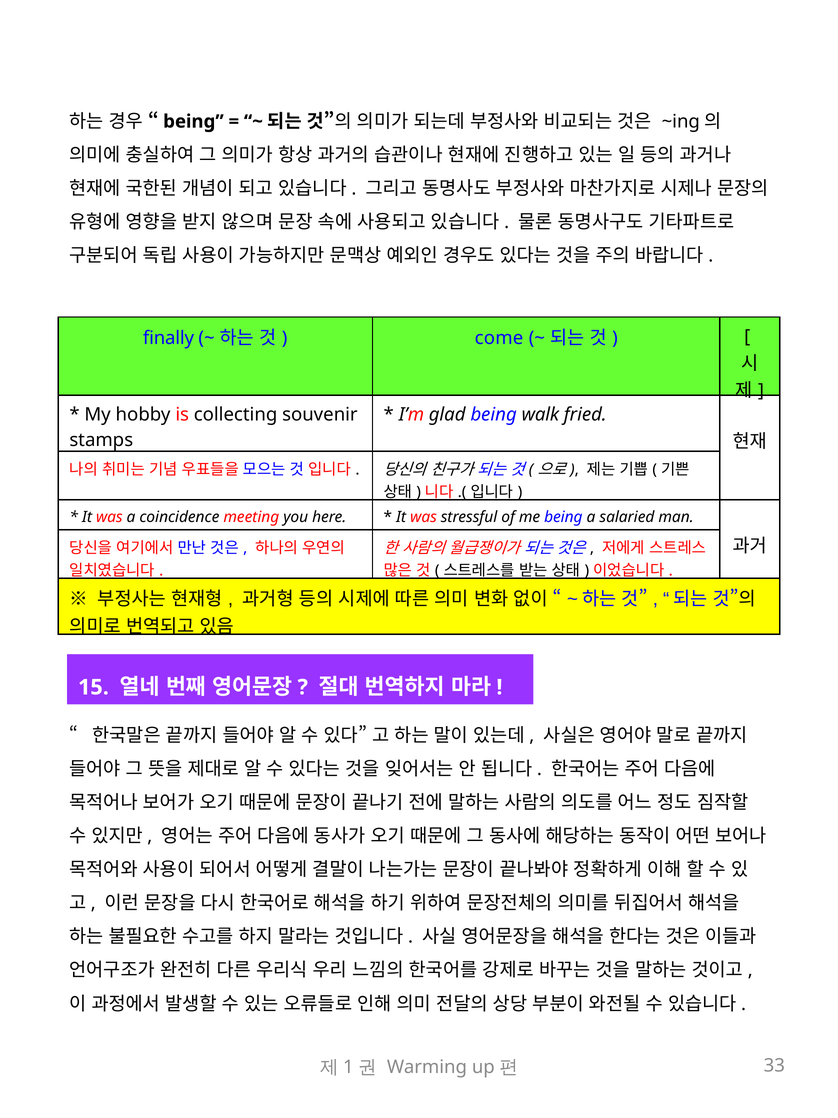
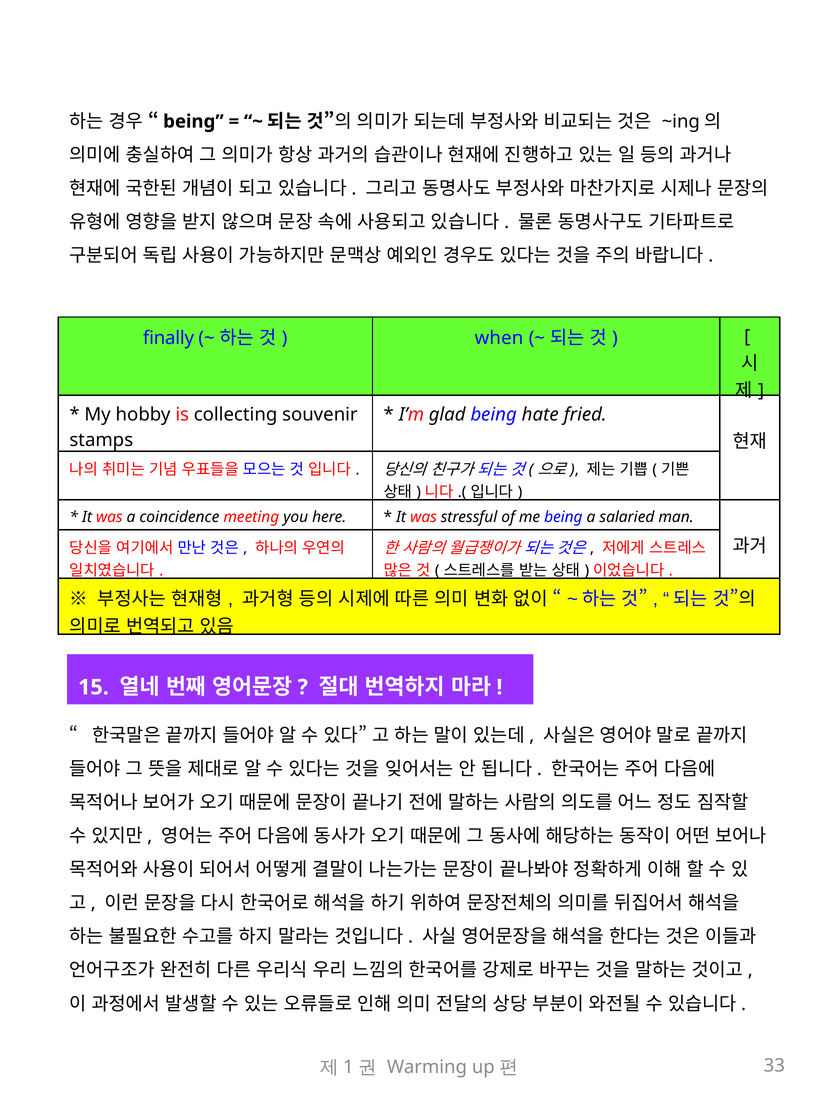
come: come -> when (499, 338)
walk: walk -> hate (540, 414)
